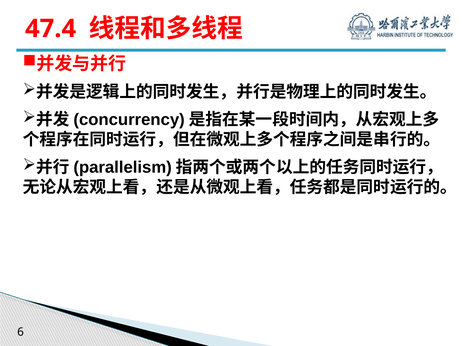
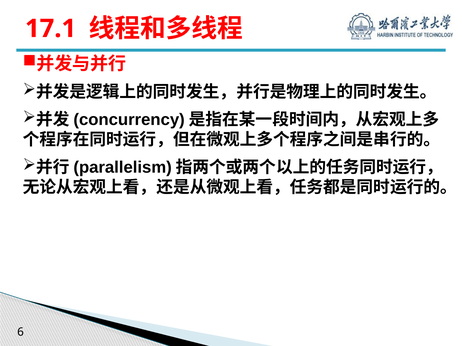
47.4: 47.4 -> 17.1 (51, 29)
